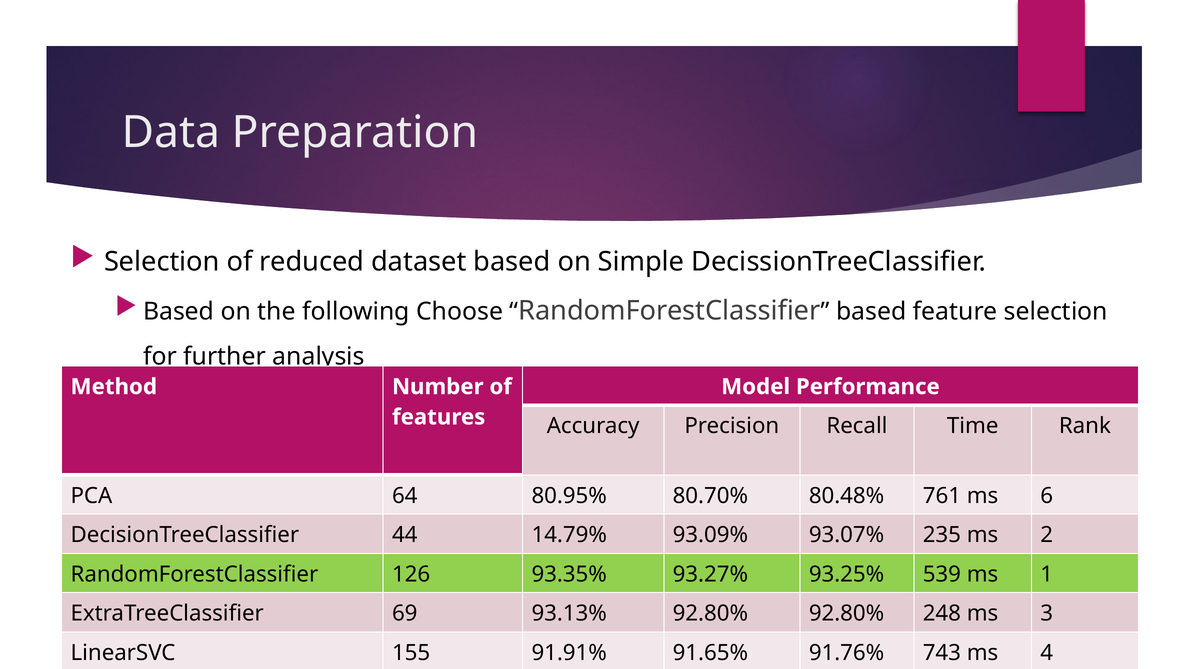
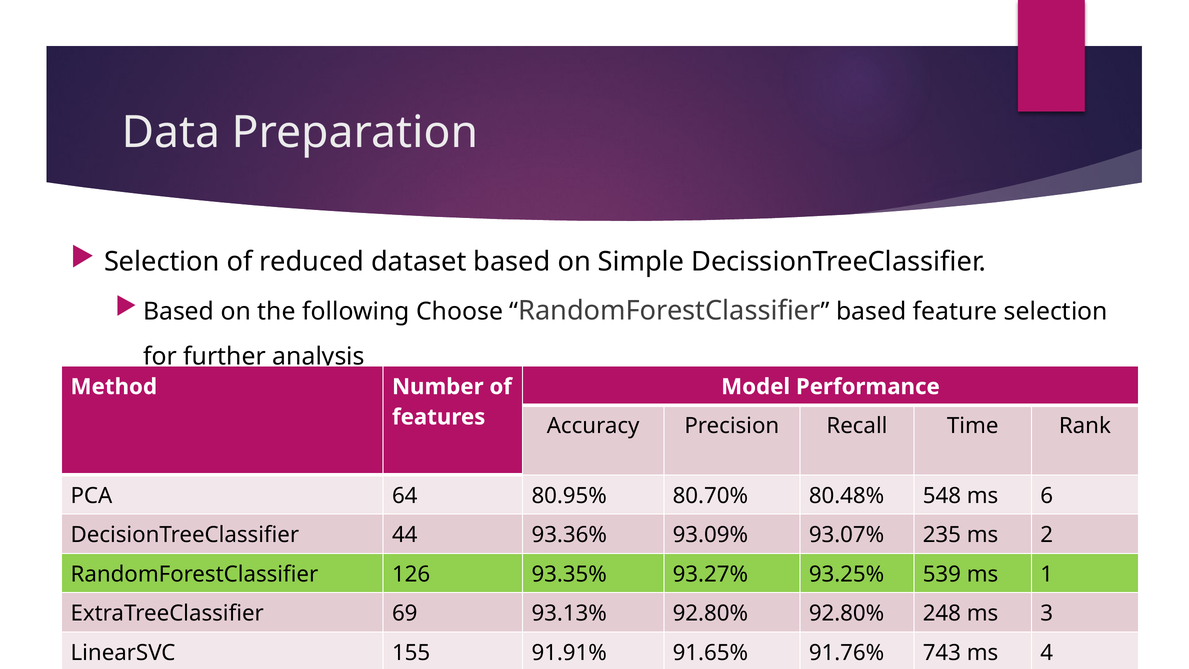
761: 761 -> 548 (942, 496)
14.79%: 14.79% -> 93.36% (569, 535)
